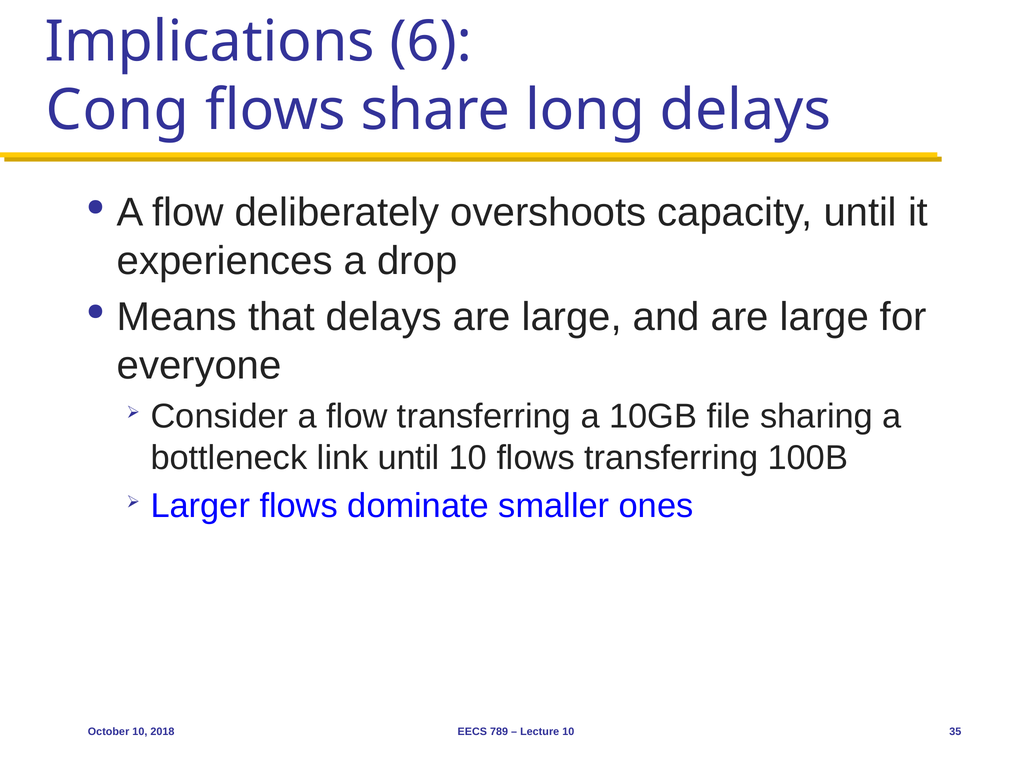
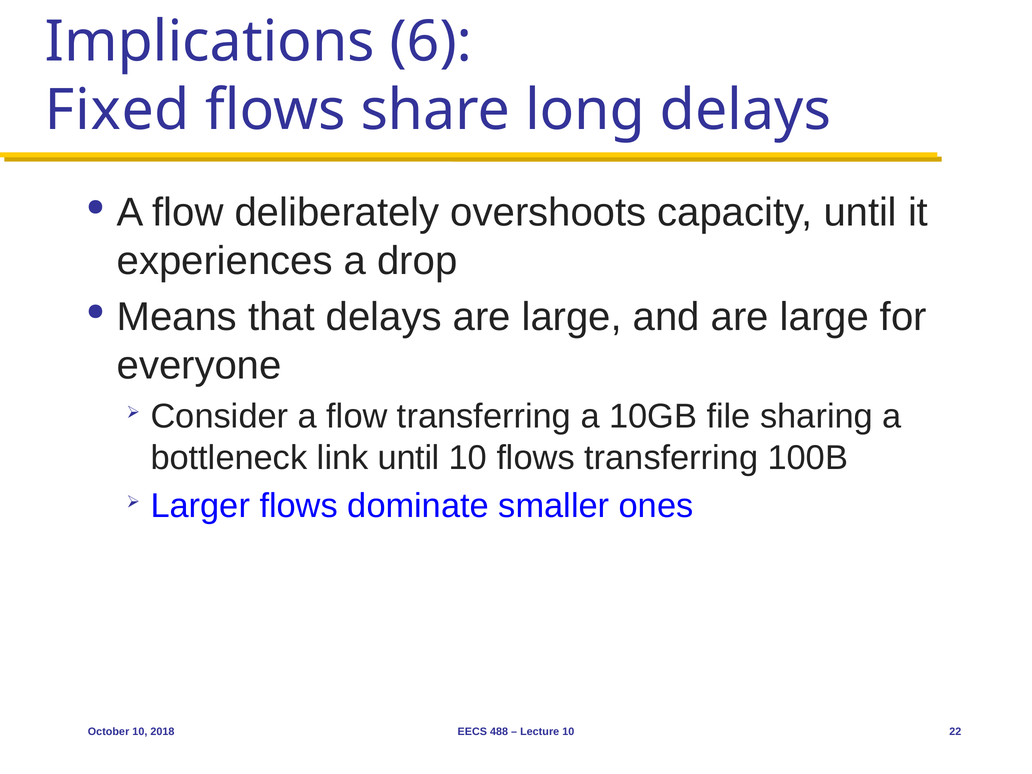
Cong: Cong -> Fixed (117, 111)
789: 789 -> 488 (499, 732)
35: 35 -> 22 (955, 732)
